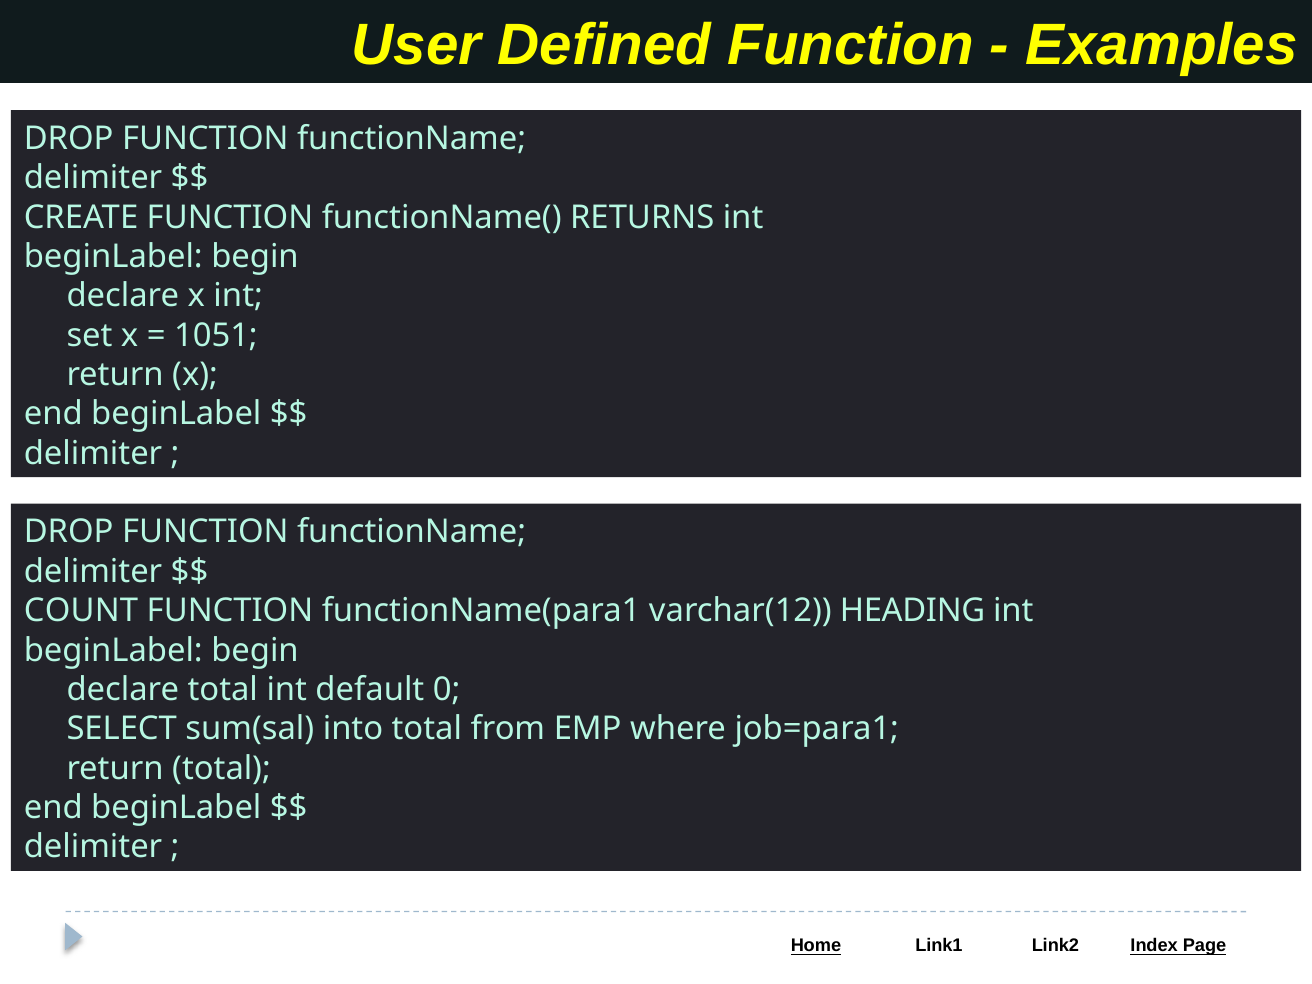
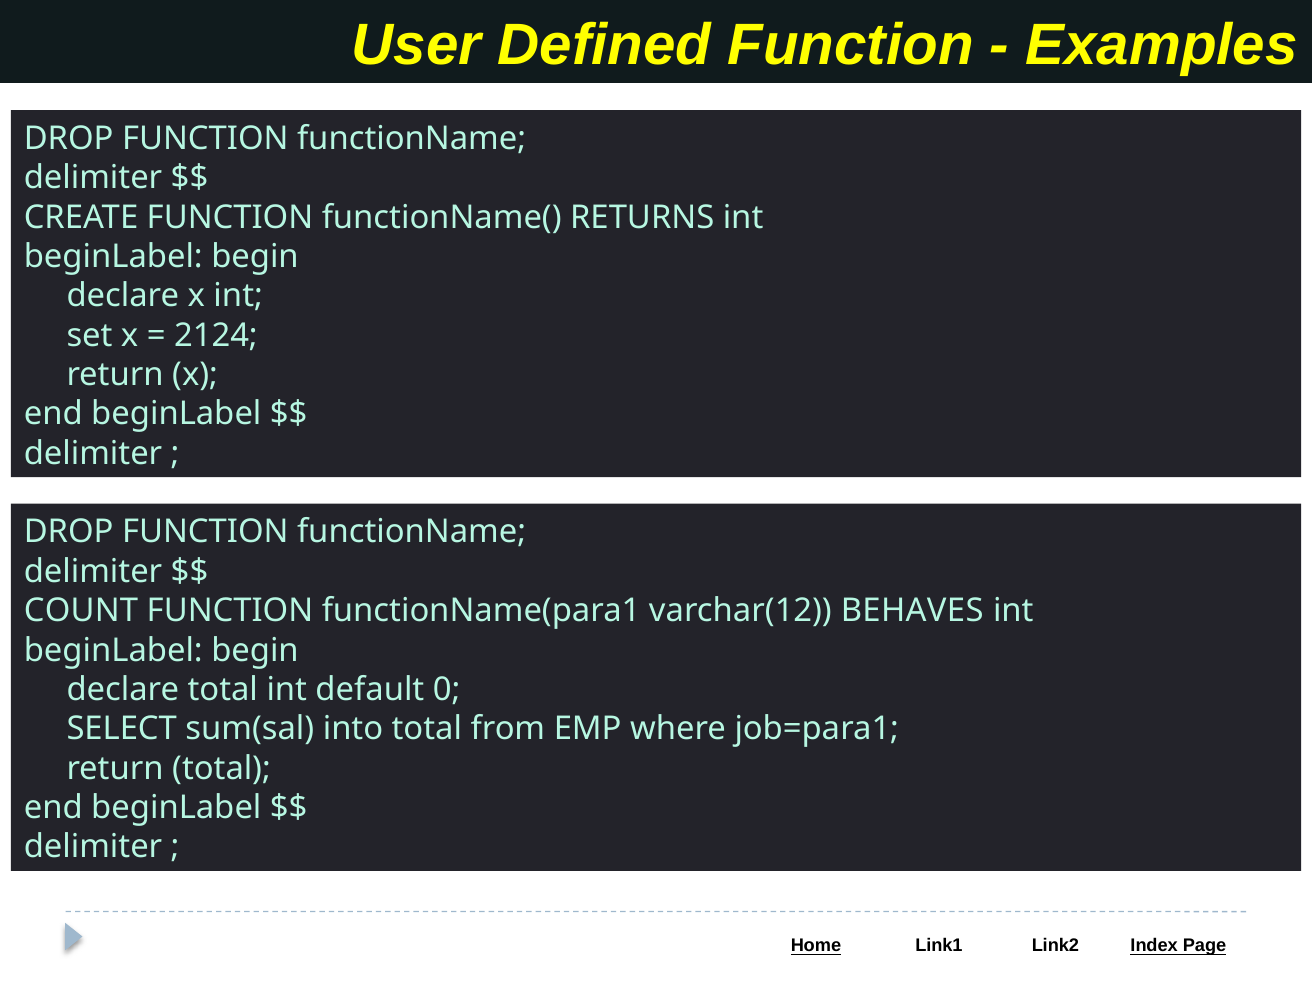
1051: 1051 -> 2124 (216, 335)
HEADING: HEADING -> BEHAVES (912, 611)
